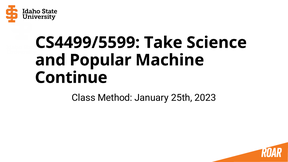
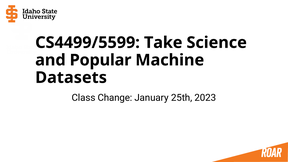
Continue: Continue -> Datasets (71, 78)
Method: Method -> Change (115, 98)
